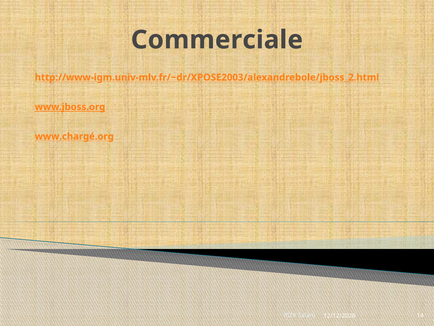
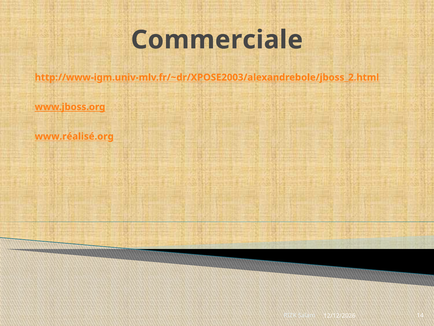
www.chargé.org: www.chargé.org -> www.réalisé.org (74, 136)
